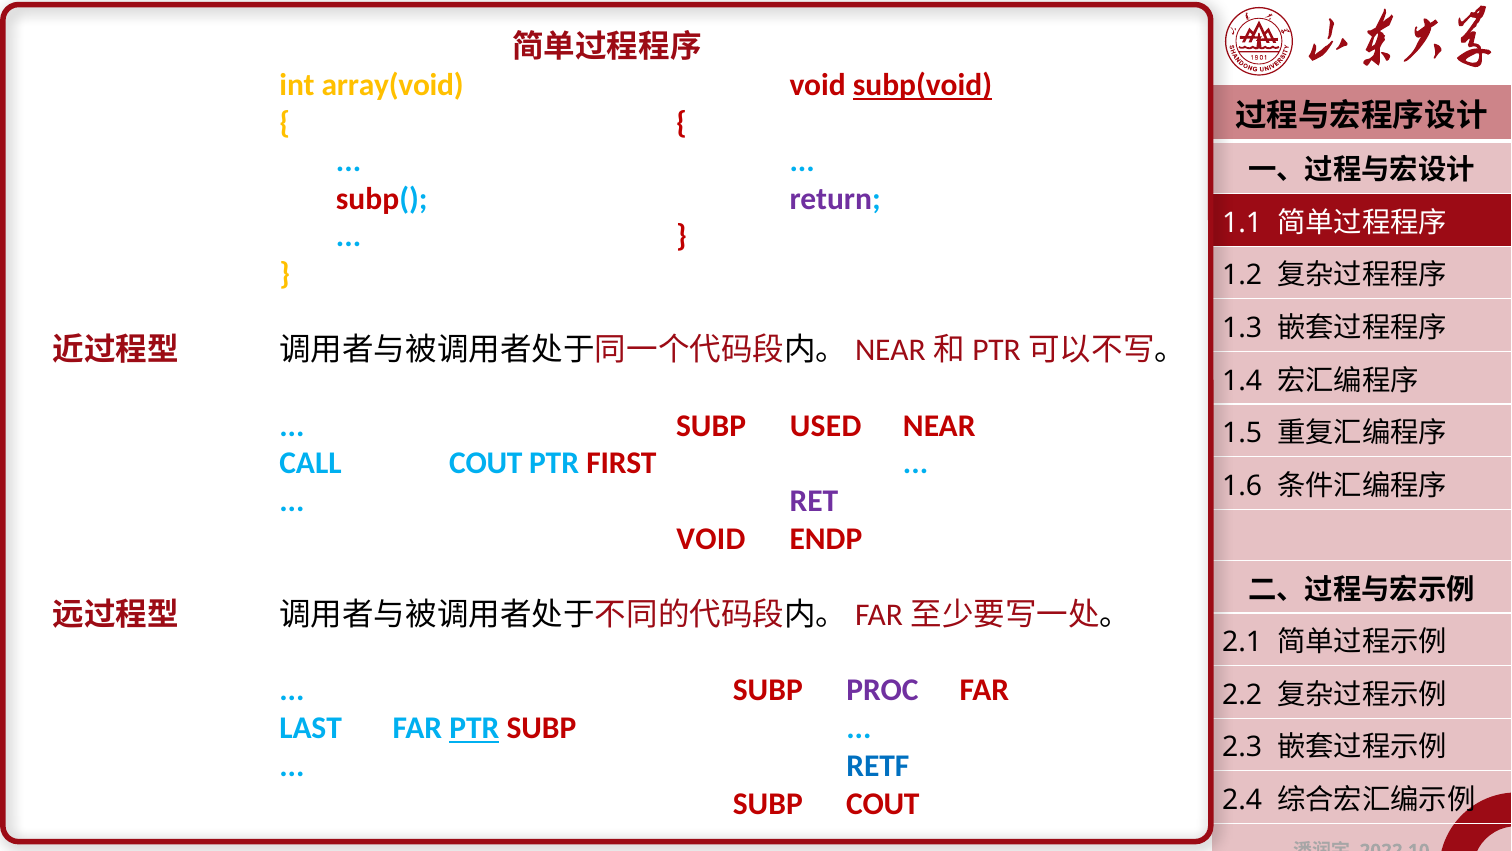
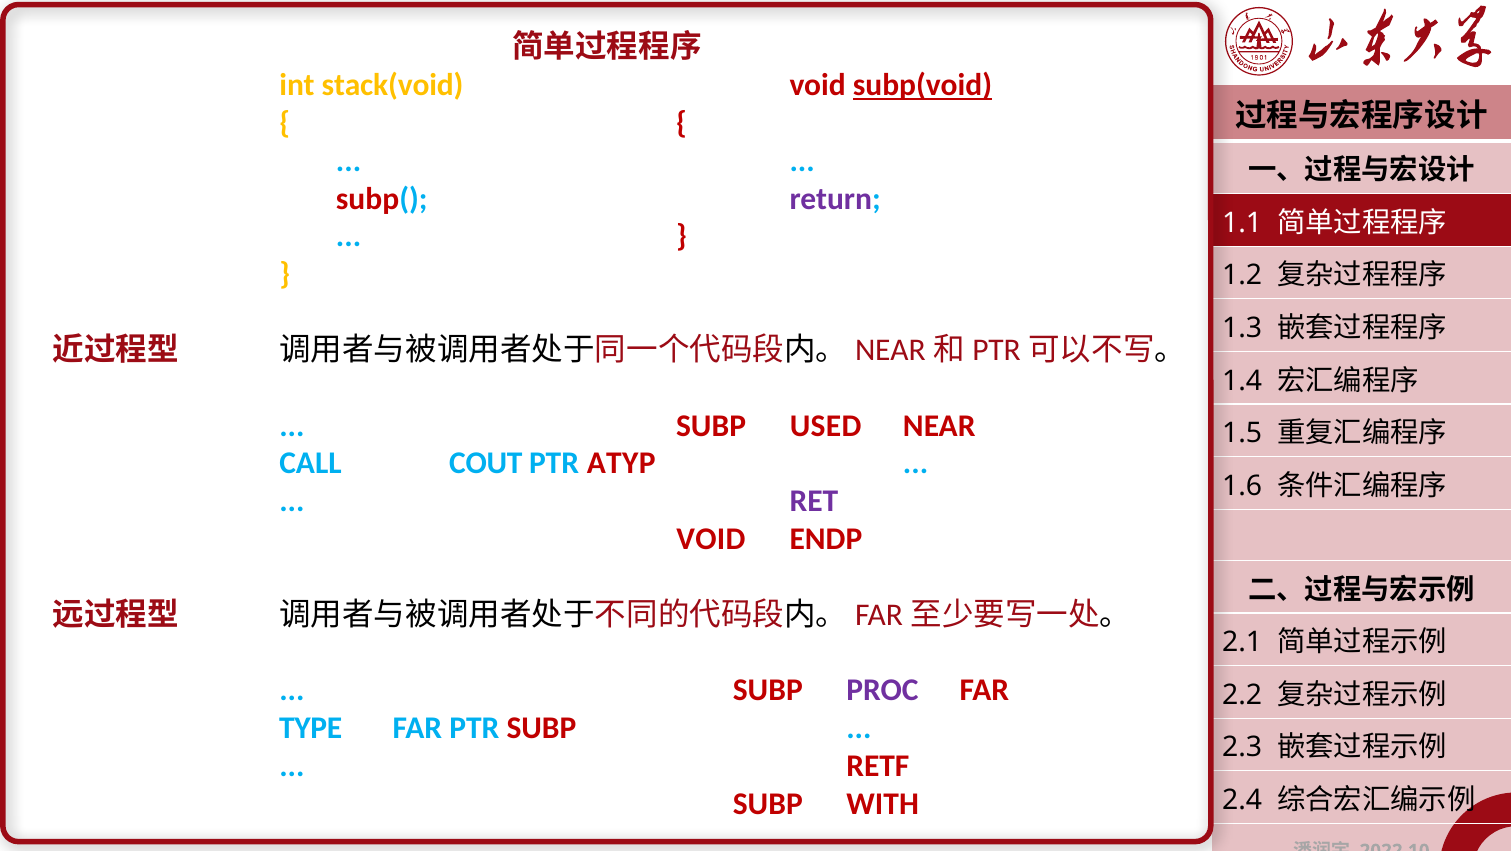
array(void: array(void -> stack(void (393, 85)
FIRST: FIRST -> ATYP (621, 463)
LAST: LAST -> TYPE (311, 728)
PTR underline: present -> none (474, 728)
RETF colour: blue -> red (878, 766)
SUBP COUT: COUT -> WITH (883, 804)
